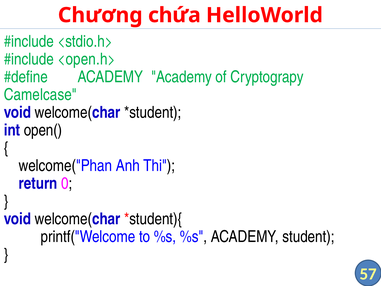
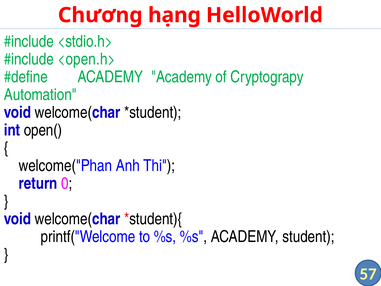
chứa: chứa -> hạng (174, 15)
Camelcase: Camelcase -> Automation (40, 95)
